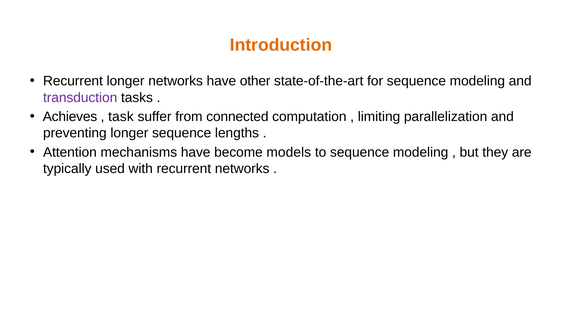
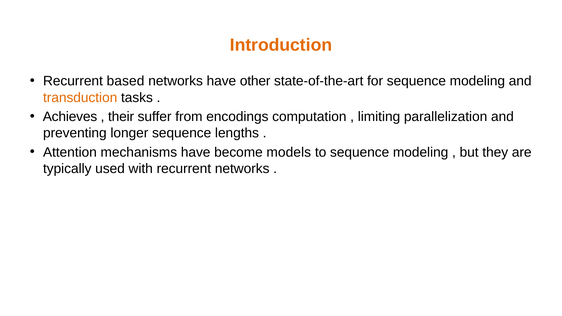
Recurrent longer: longer -> based (126, 81)
transduction colour: purple -> orange (80, 98)
task: task -> their (121, 117)
connected: connected -> encodings (237, 117)
